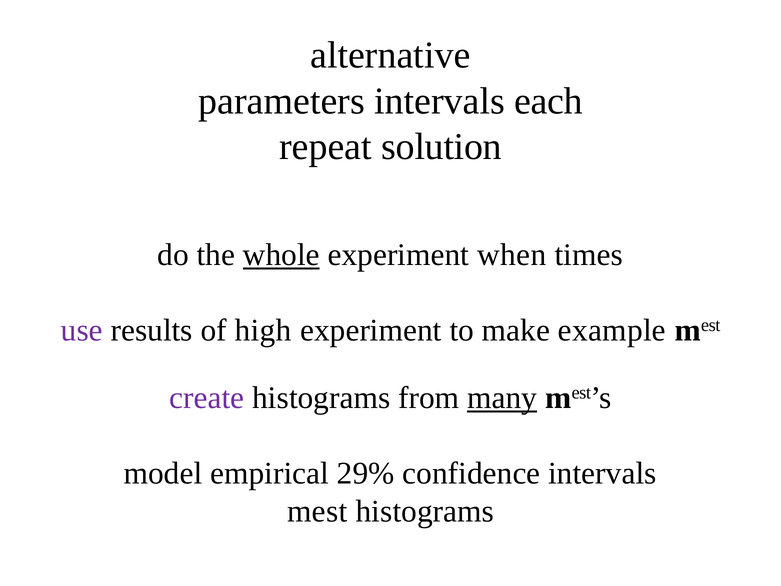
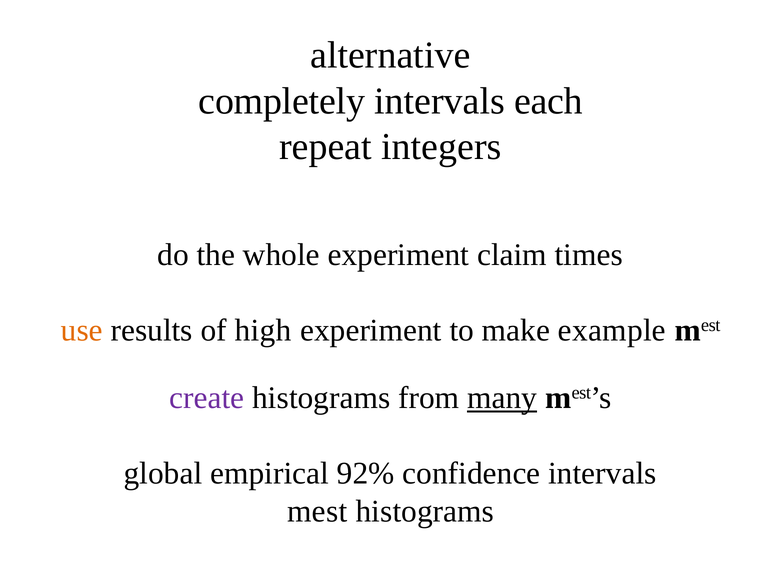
parameters: parameters -> completely (282, 101)
solution: solution -> integers (441, 146)
whole underline: present -> none (281, 255)
when: when -> claim (512, 255)
use colour: purple -> orange (82, 330)
model: model -> global (163, 473)
29%: 29% -> 92% (366, 473)
